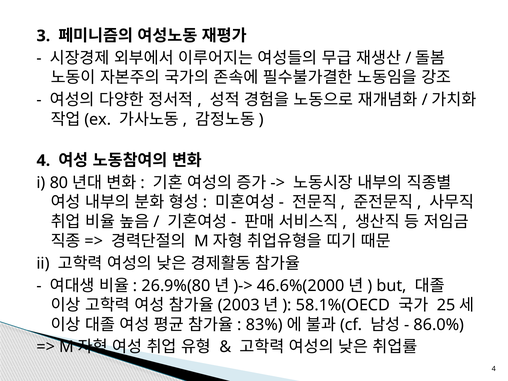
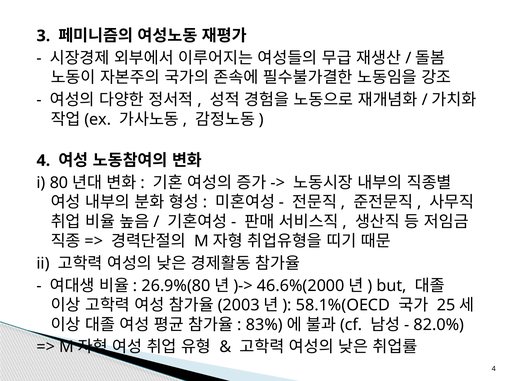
86.0%: 86.0% -> 82.0% (439, 325)
